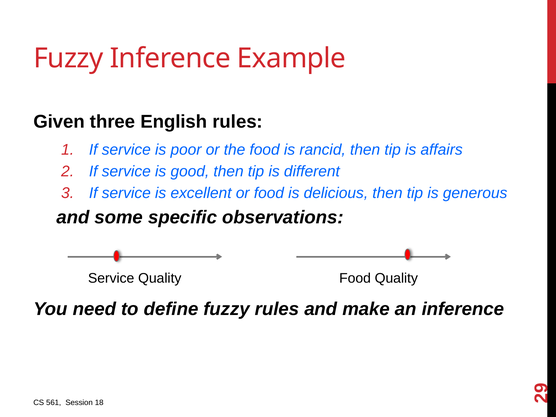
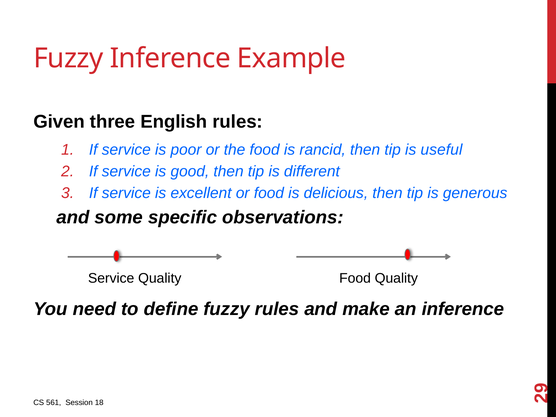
affairs: affairs -> useful (442, 150)
